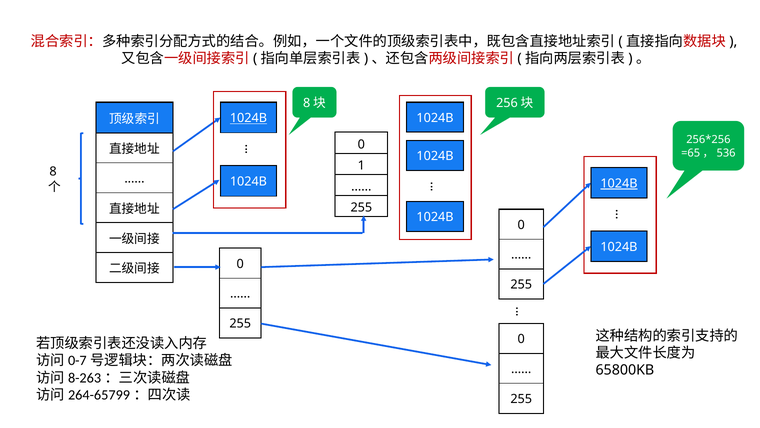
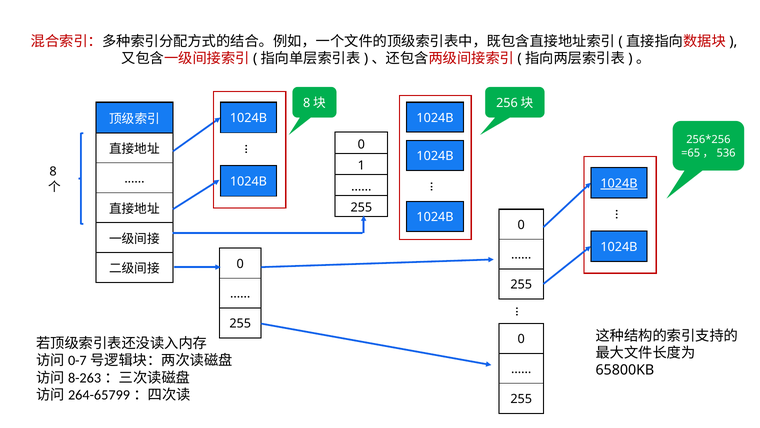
1024B underline: present -> none (248, 118)
